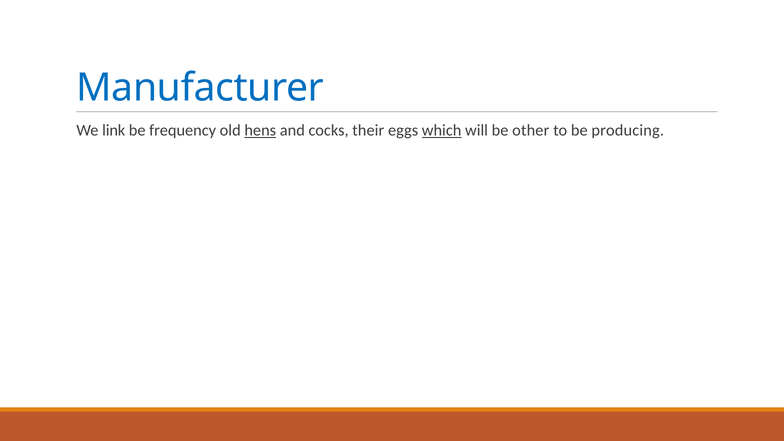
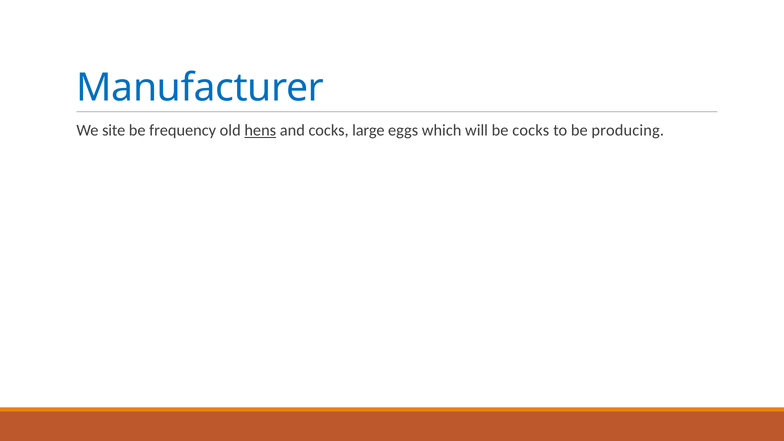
link: link -> site (114, 130)
their: their -> large (368, 130)
which underline: present -> none (442, 130)
be other: other -> cocks (531, 130)
